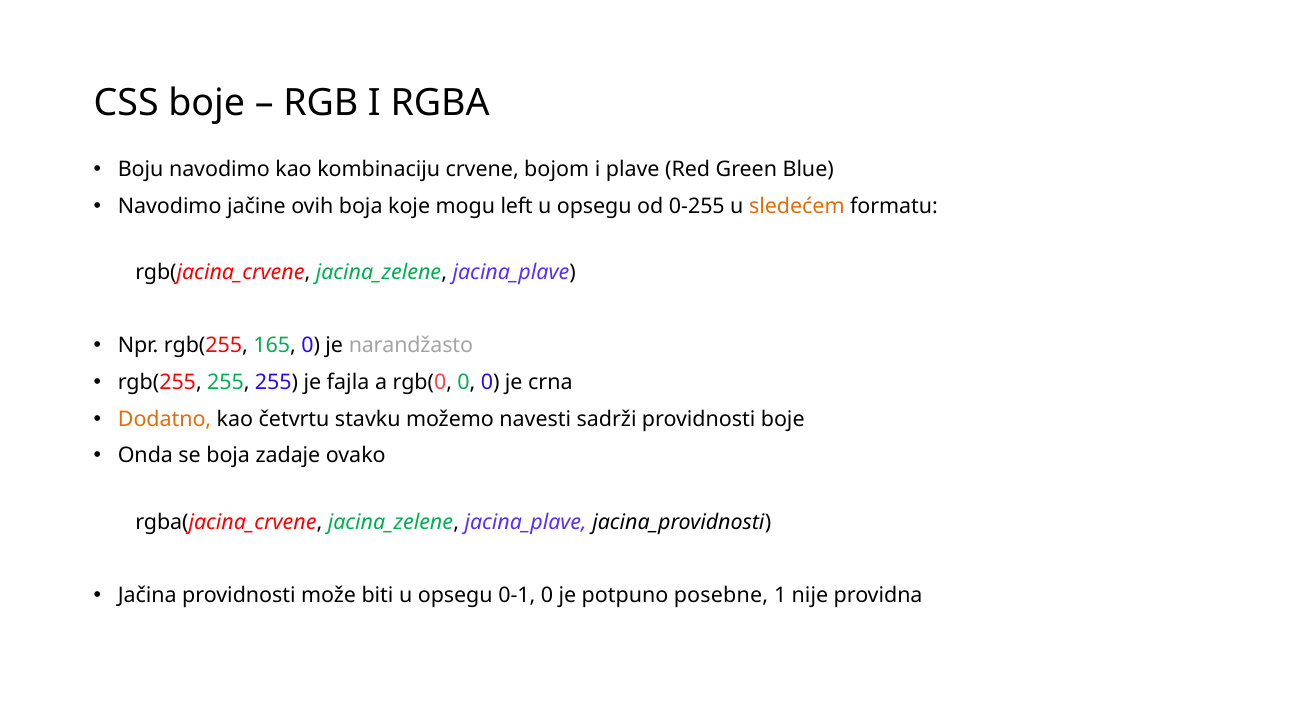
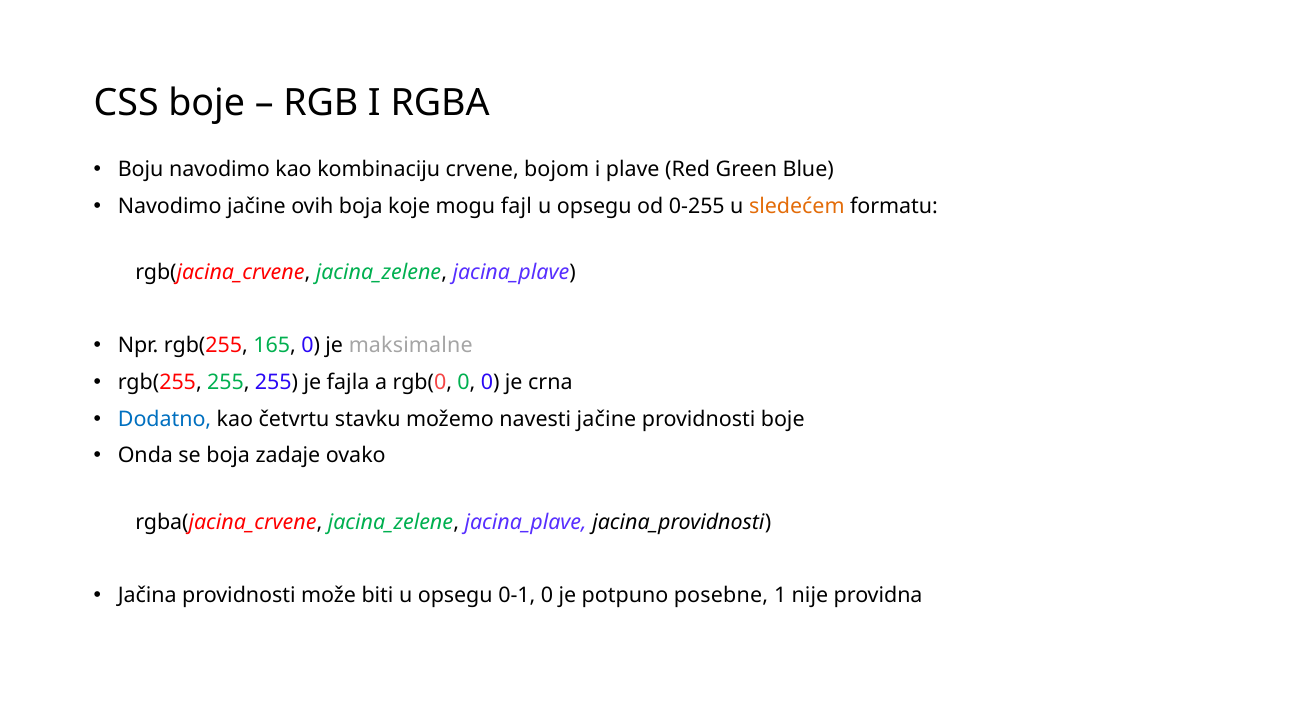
left: left -> fajl (516, 206)
narandžasto: narandžasto -> maksimalne (411, 346)
Dodatno colour: orange -> blue (165, 419)
navesti sadrži: sadrži -> jačine (606, 419)
